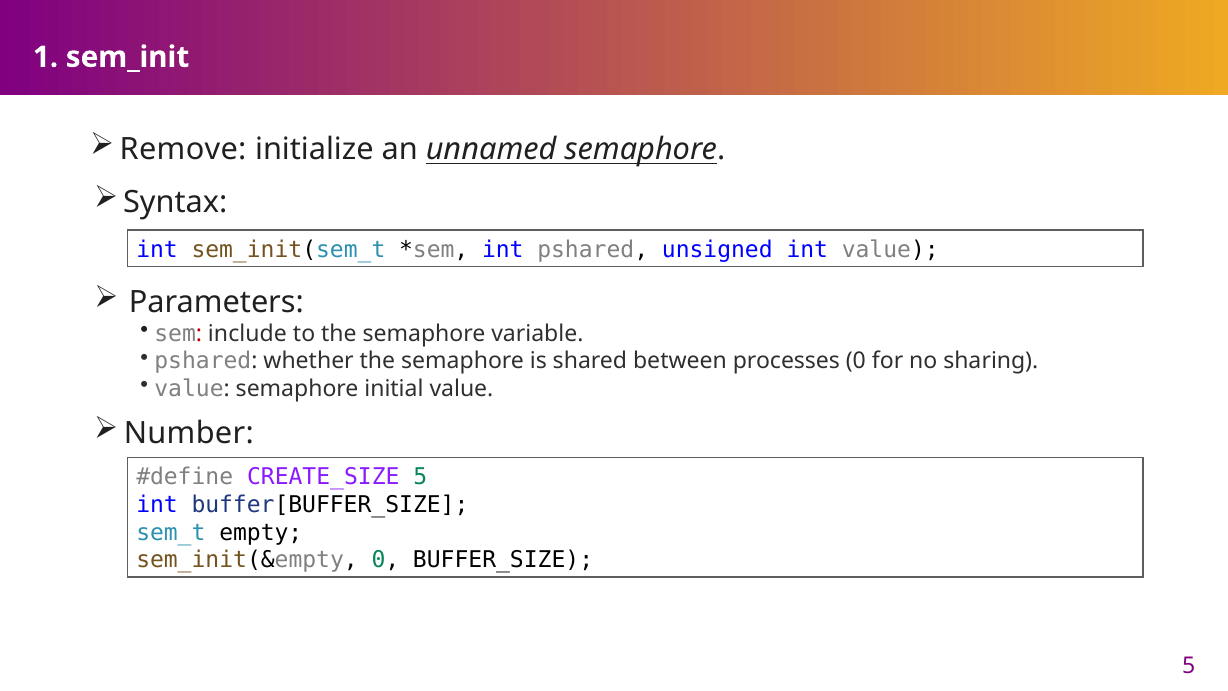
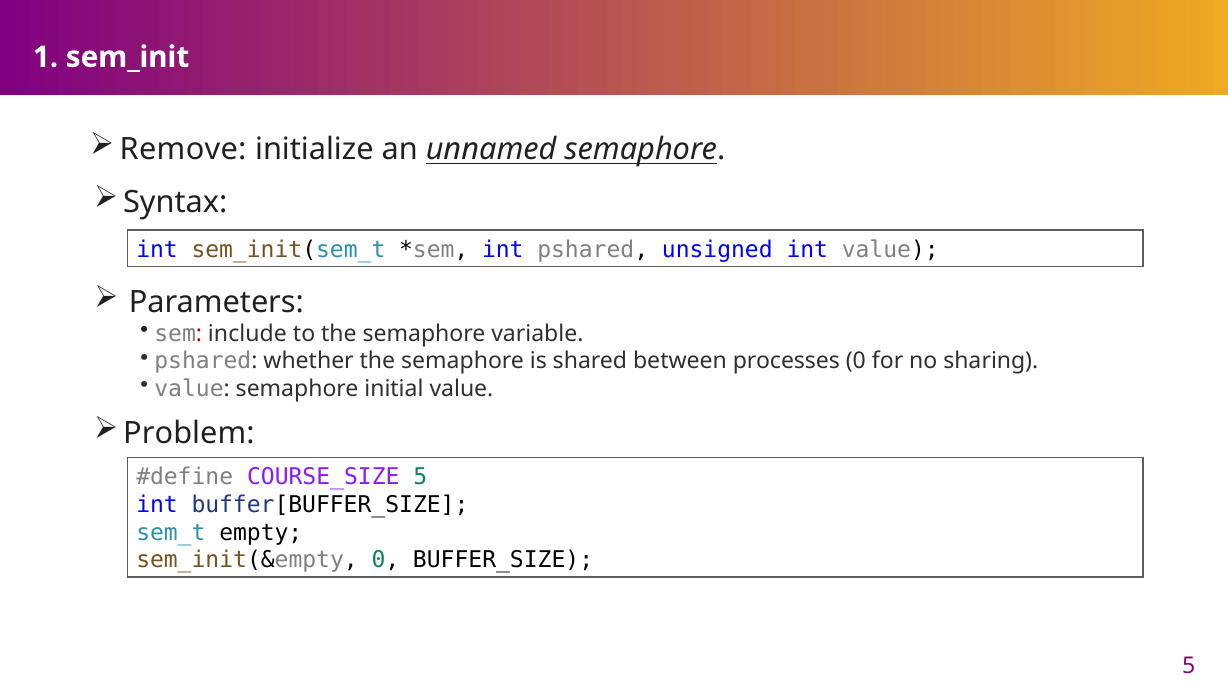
Number: Number -> Problem (189, 433)
CREATE_SIZE: CREATE_SIZE -> COURSE_SIZE (323, 477)
